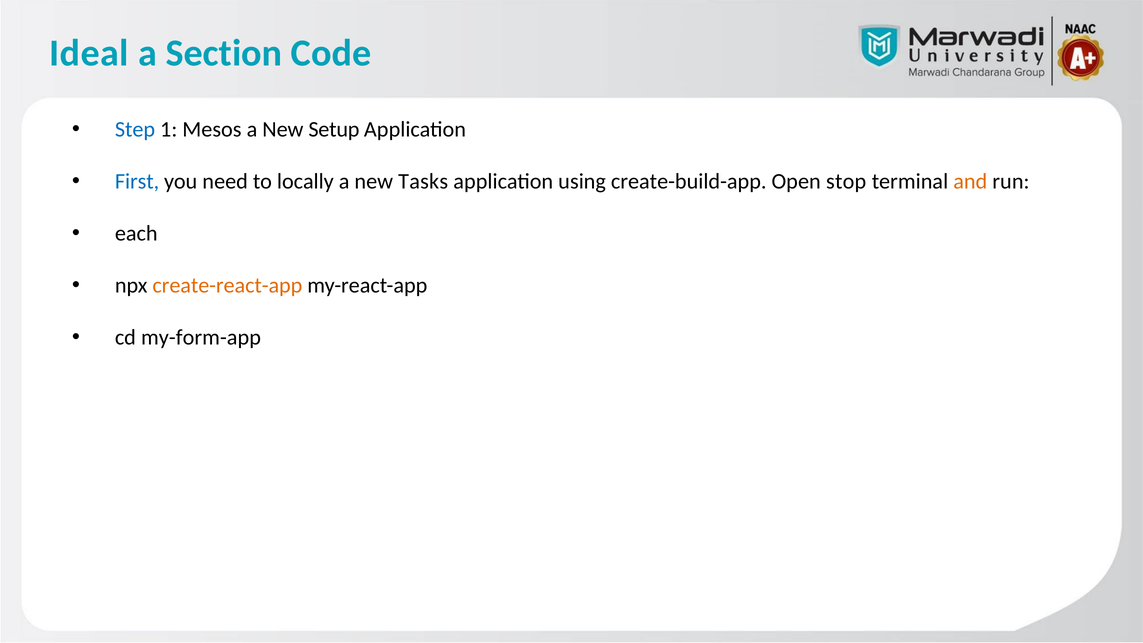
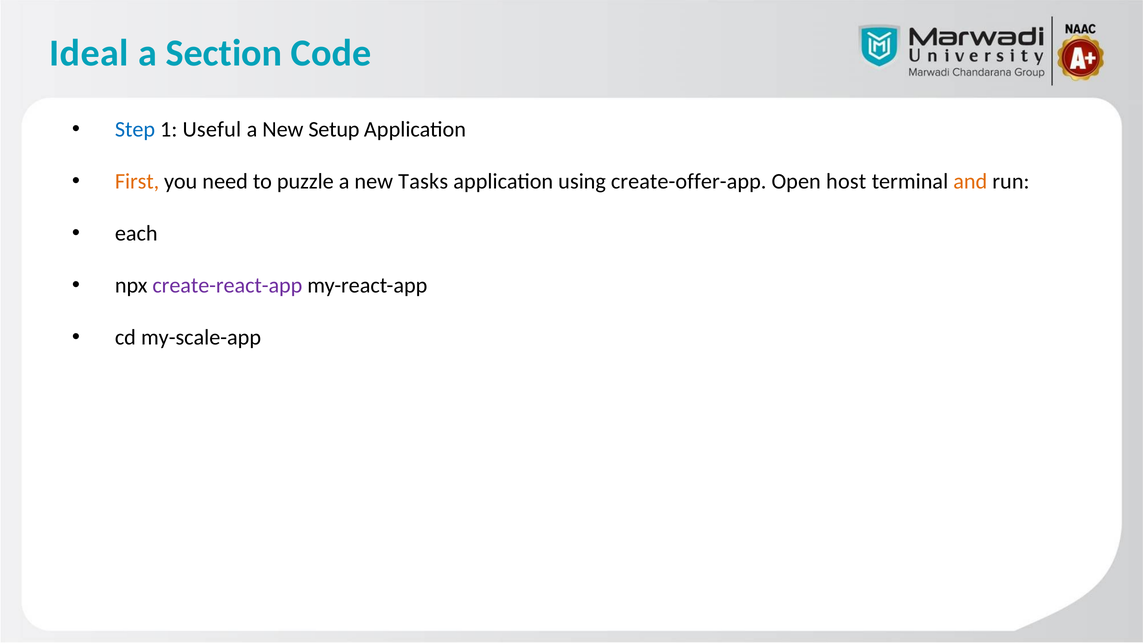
Mesos: Mesos -> Useful (212, 130)
First colour: blue -> orange (137, 182)
locally: locally -> puzzle (305, 182)
create-build-app: create-build-app -> create-offer-app (689, 182)
stop: stop -> host (846, 182)
create-react-app colour: orange -> purple (227, 285)
my-form-app: my-form-app -> my-scale-app (201, 337)
